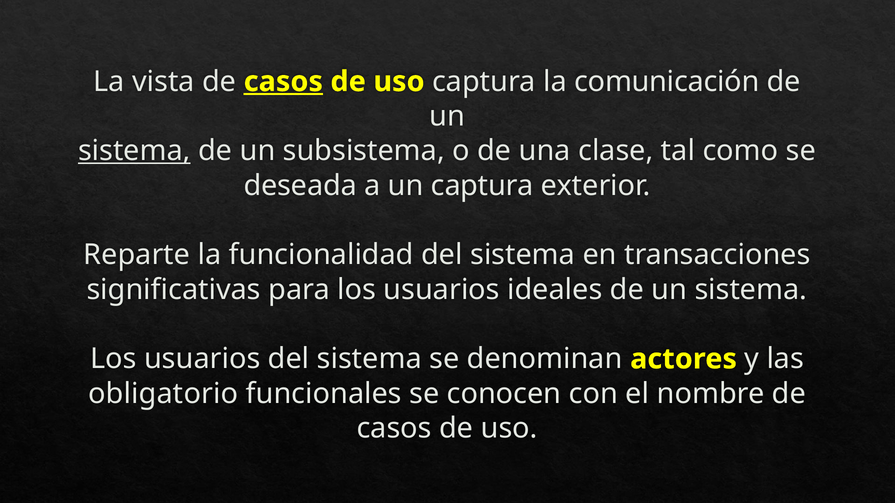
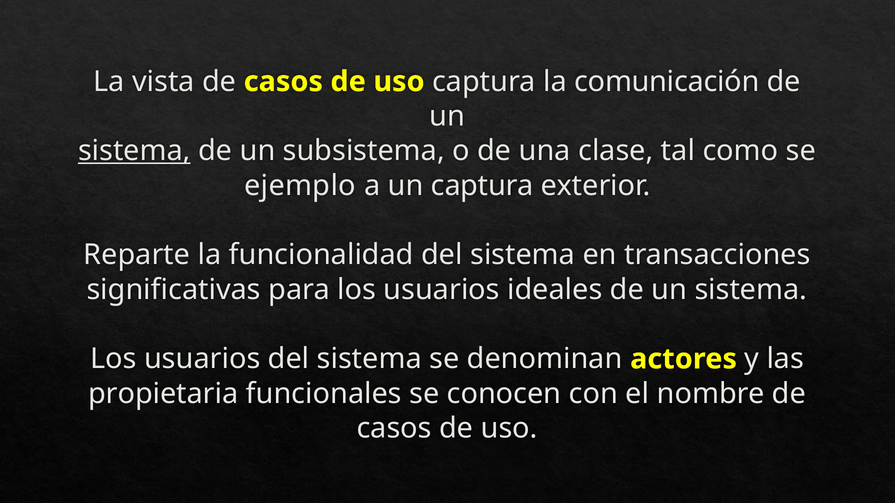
casos underline: present -> none (283, 82)
deseada: deseada -> ejemplo (300, 186)
obligatorio: obligatorio -> propietaria (163, 394)
